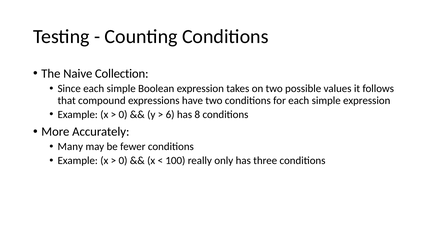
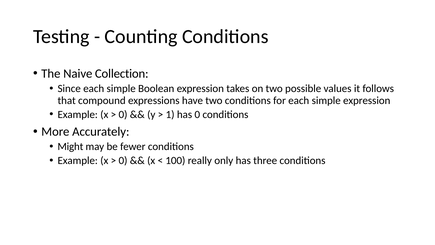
6: 6 -> 1 (170, 114)
has 8: 8 -> 0 (197, 114)
Many: Many -> Might (70, 147)
